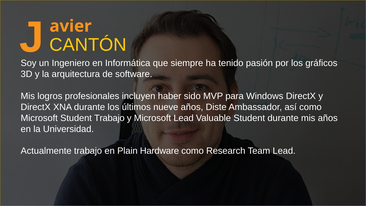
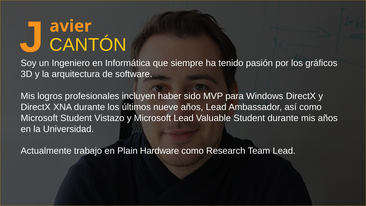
años Diste: Diste -> Lead (216, 107)
Student Trabajo: Trabajo -> Vistazo (109, 118)
